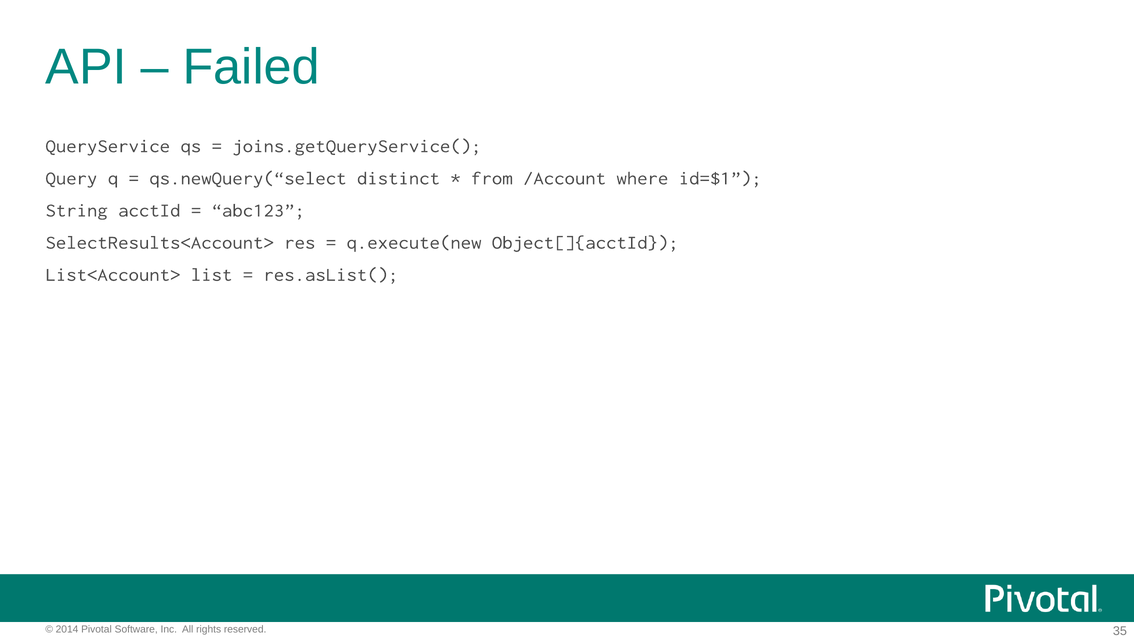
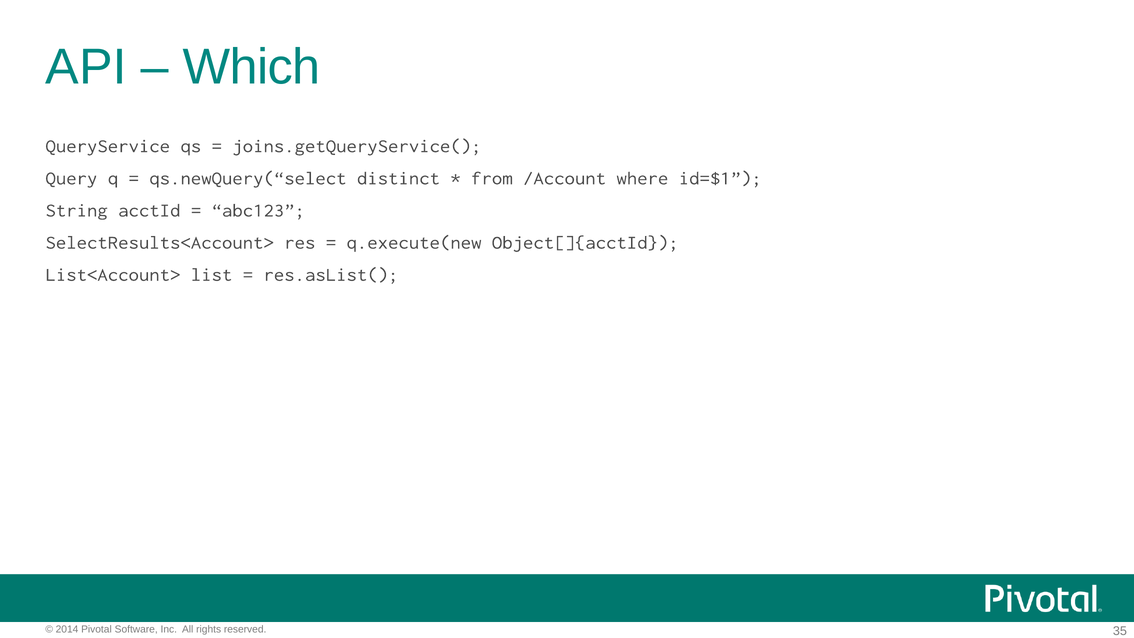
Failed: Failed -> Which (251, 67)
